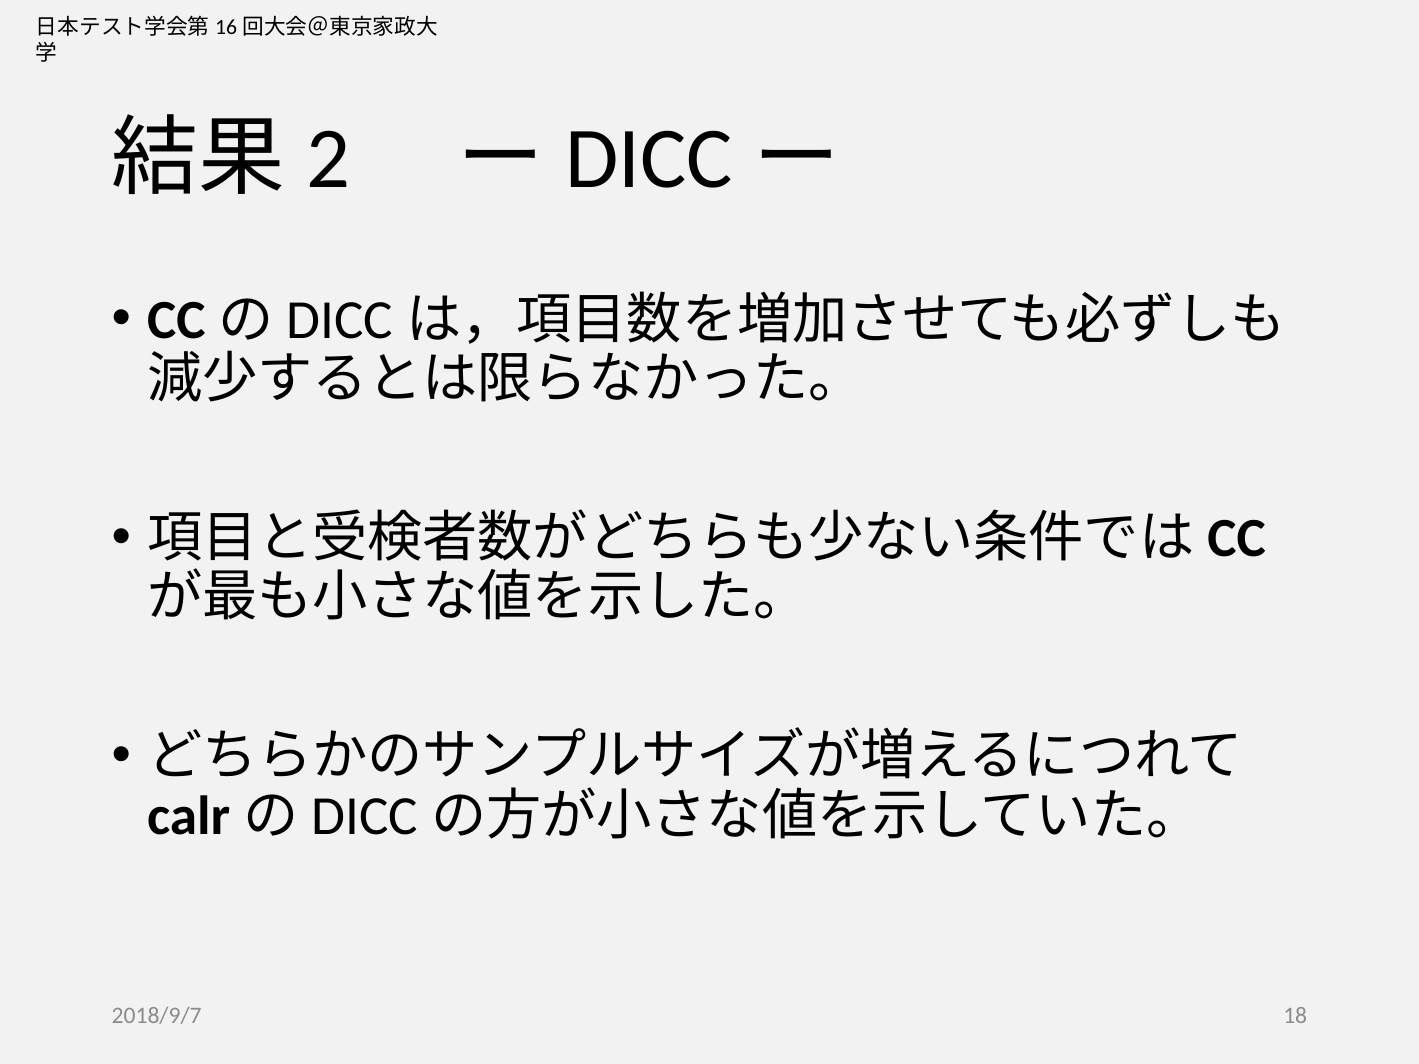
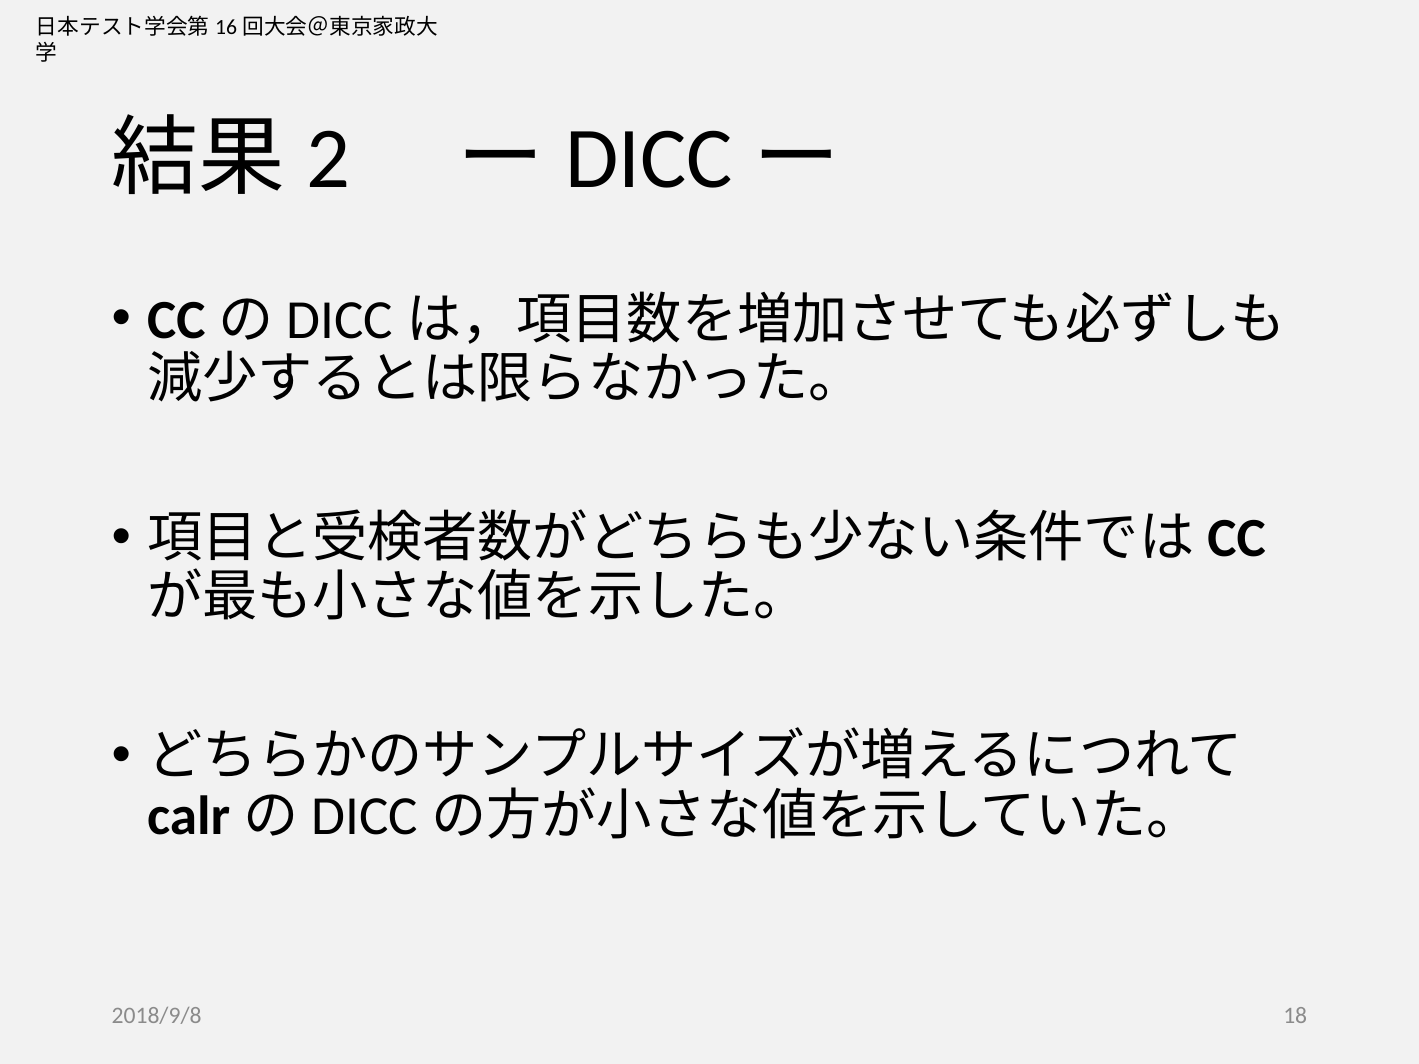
2018/9/7: 2018/9/7 -> 2018/9/8 (157, 1016)
